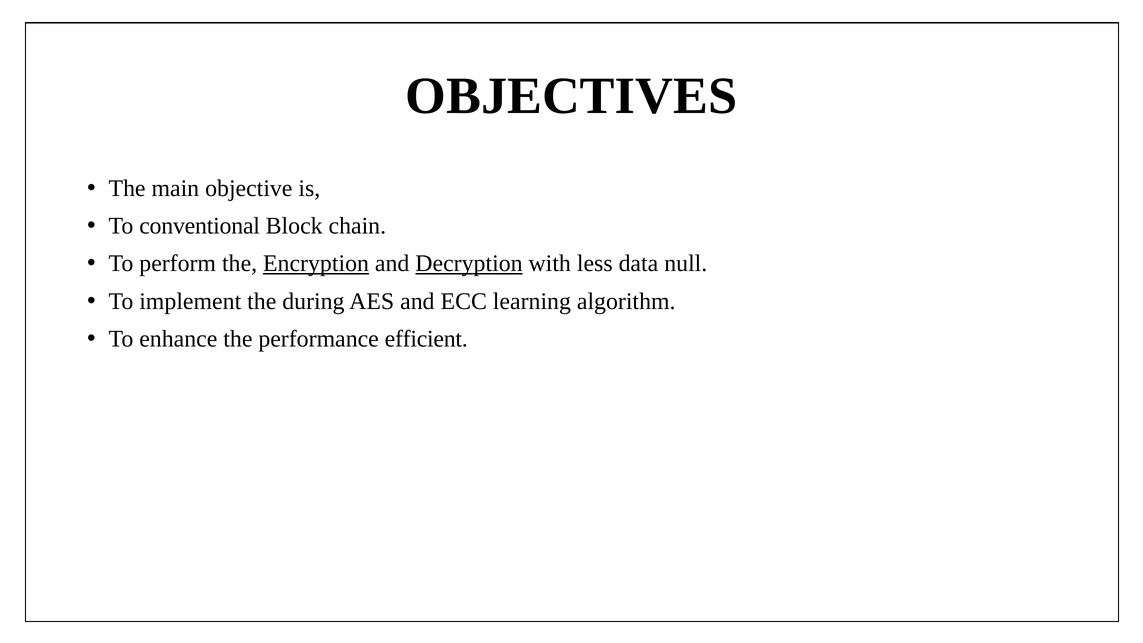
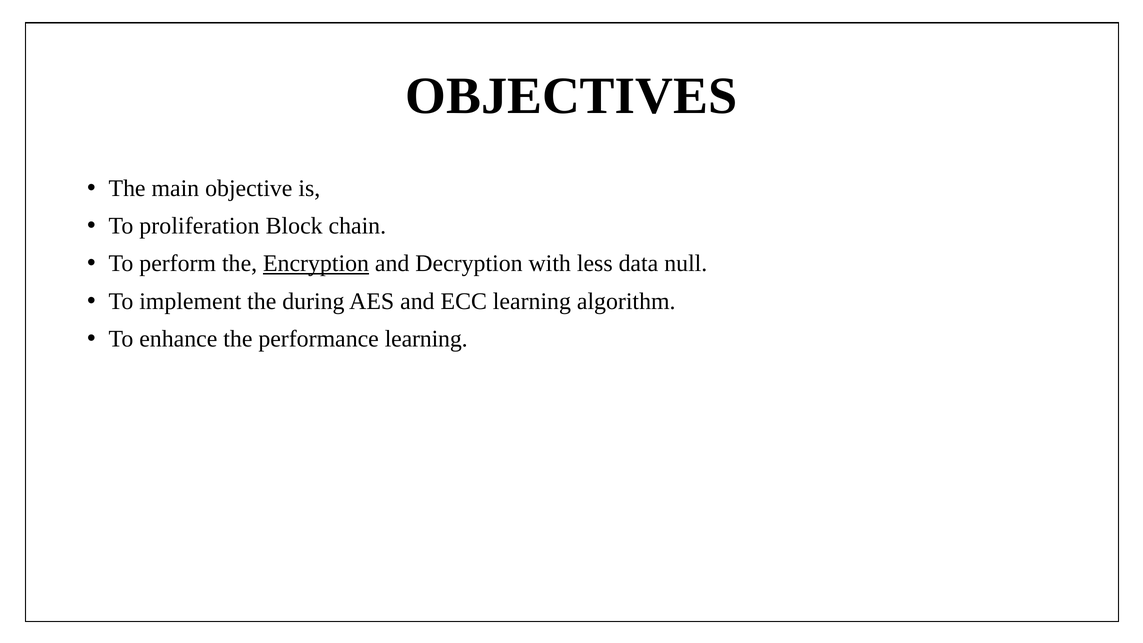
conventional: conventional -> proliferation (199, 226)
Decryption underline: present -> none (469, 264)
performance efficient: efficient -> learning (426, 339)
